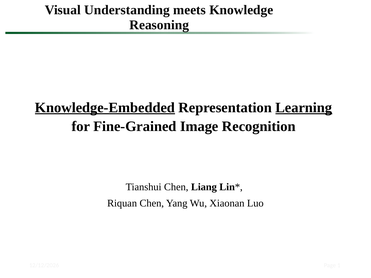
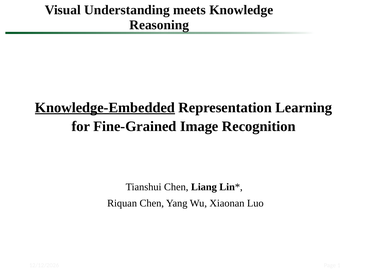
Learning underline: present -> none (304, 108)
